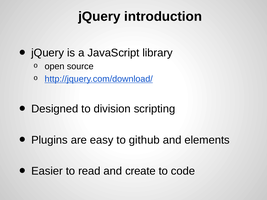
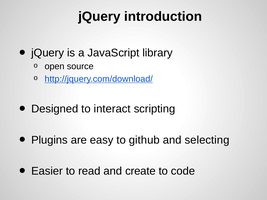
division: division -> interact (112, 109)
elements: elements -> selecting (207, 140)
